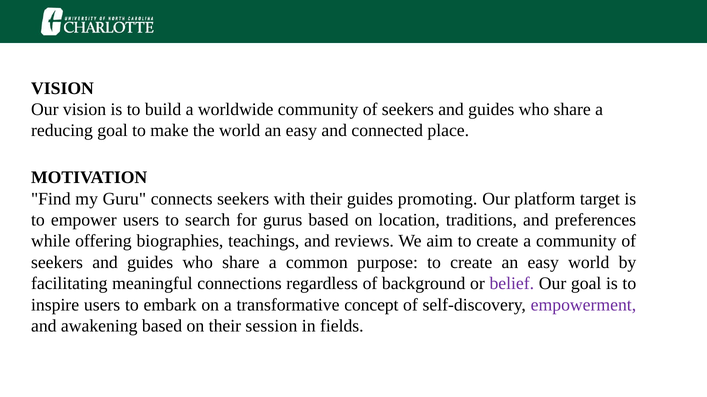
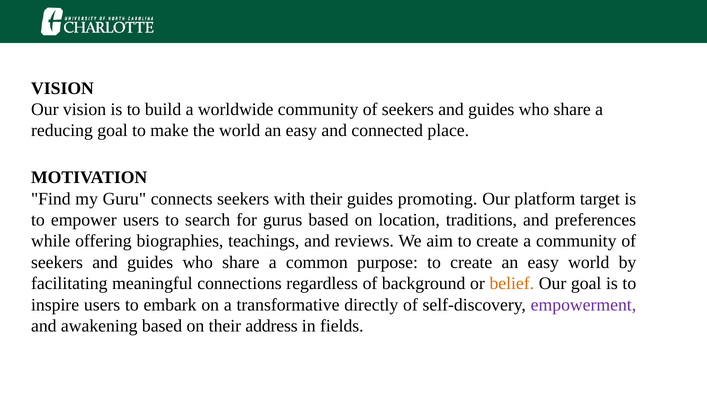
belief colour: purple -> orange (512, 284)
concept: concept -> directly (371, 305)
session: session -> address (272, 326)
